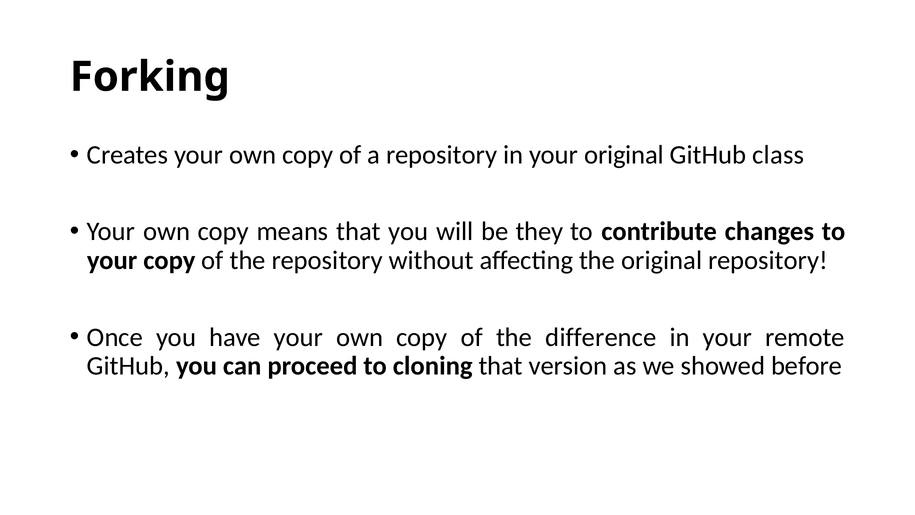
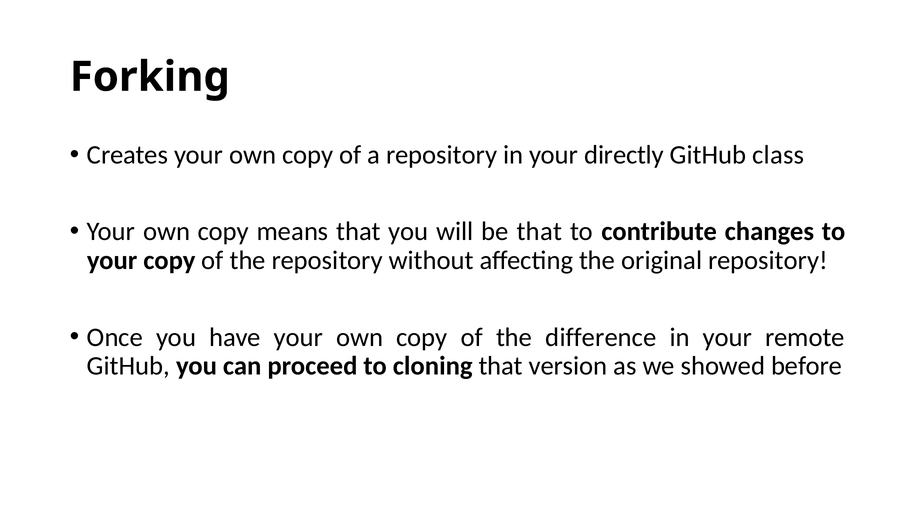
your original: original -> directly (624, 155)
be they: they -> that (539, 231)
